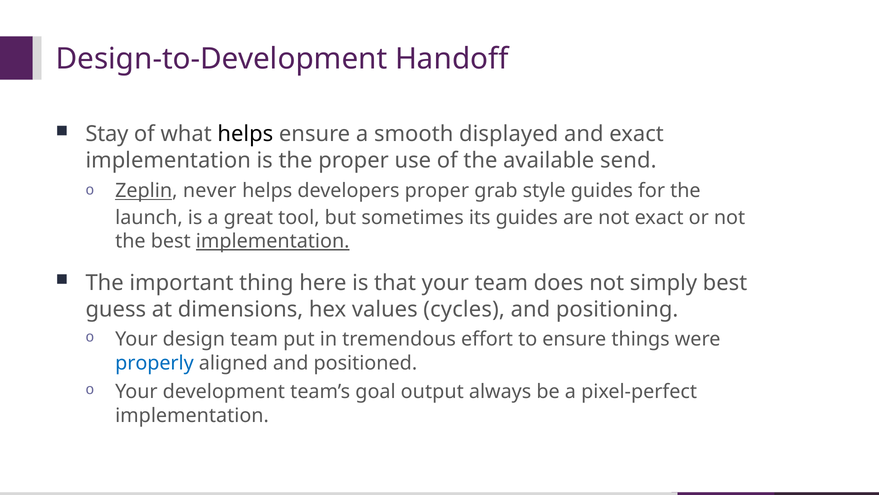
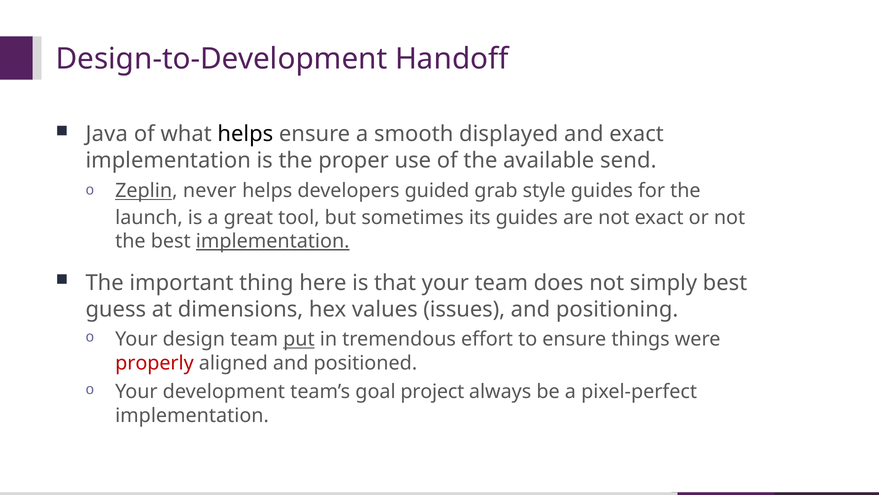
Stay: Stay -> Java (107, 134)
developers proper: proper -> guided (437, 190)
cycles: cycles -> issues (464, 309)
put underline: none -> present (299, 339)
properly colour: blue -> red (154, 363)
output: output -> project (432, 391)
